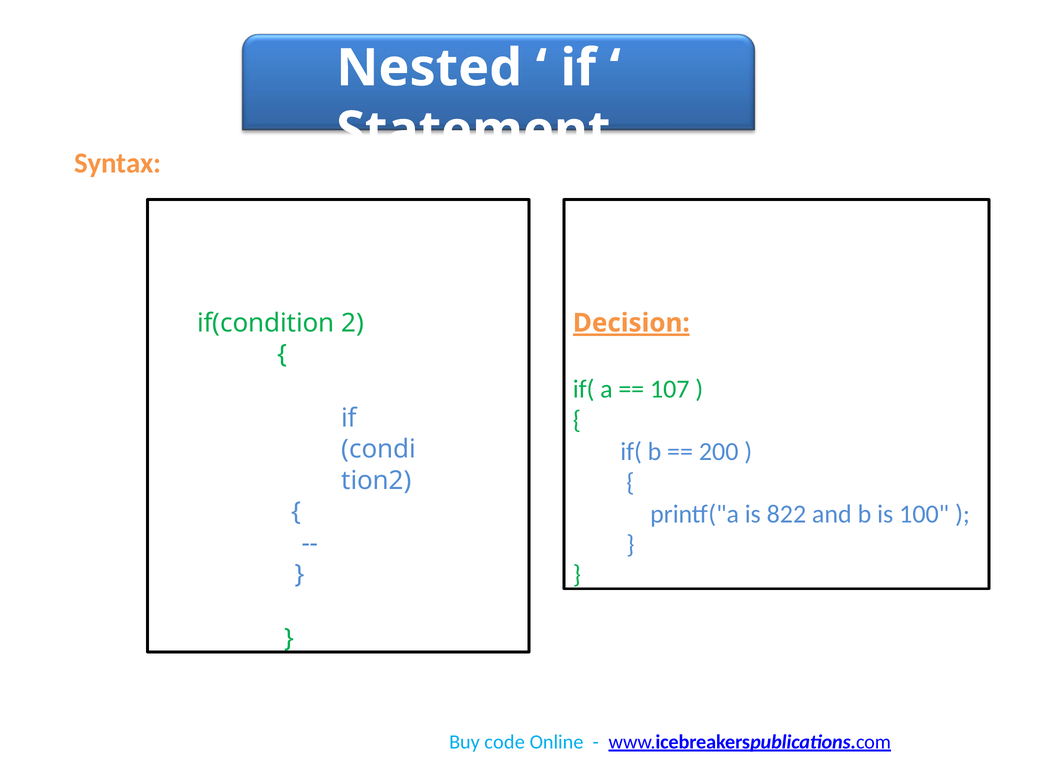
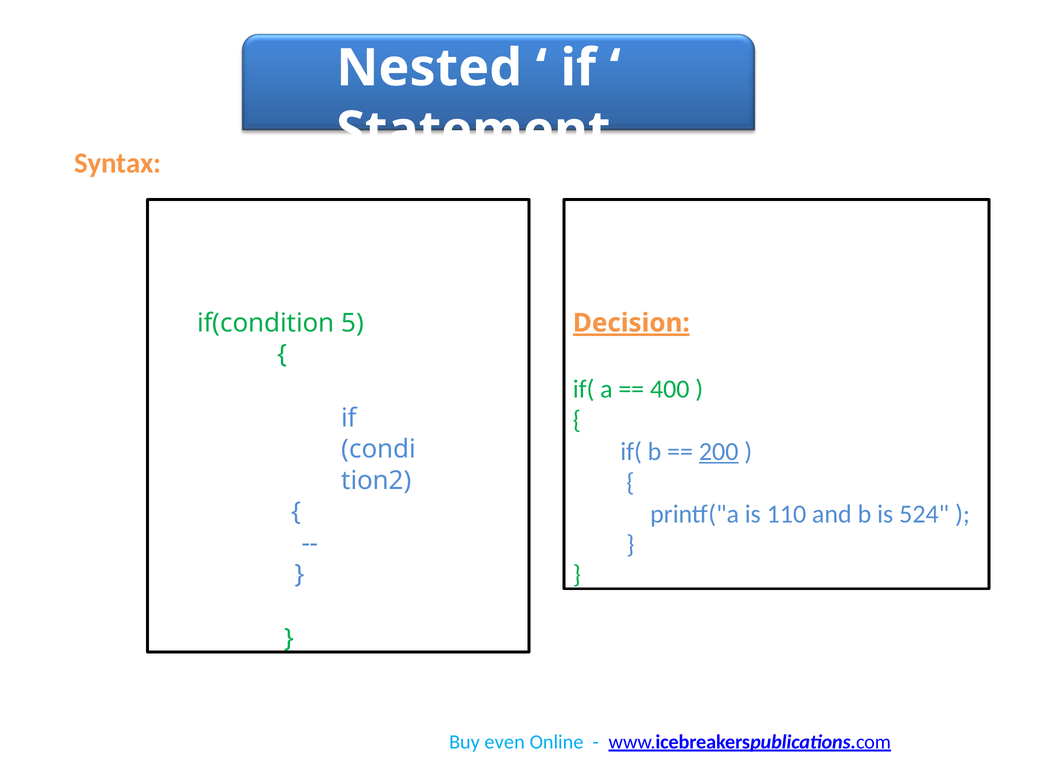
2: 2 -> 5 (353, 323)
107: 107 -> 400 (670, 389)
200 underline: none -> present (719, 451)
822: 822 -> 110 (786, 514)
100: 100 -> 524 (924, 514)
code: code -> even (505, 742)
